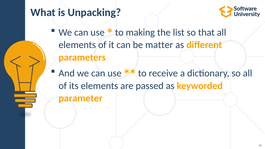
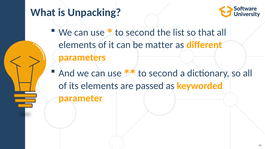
making: making -> second (140, 32)
receive: receive -> second (163, 73)
